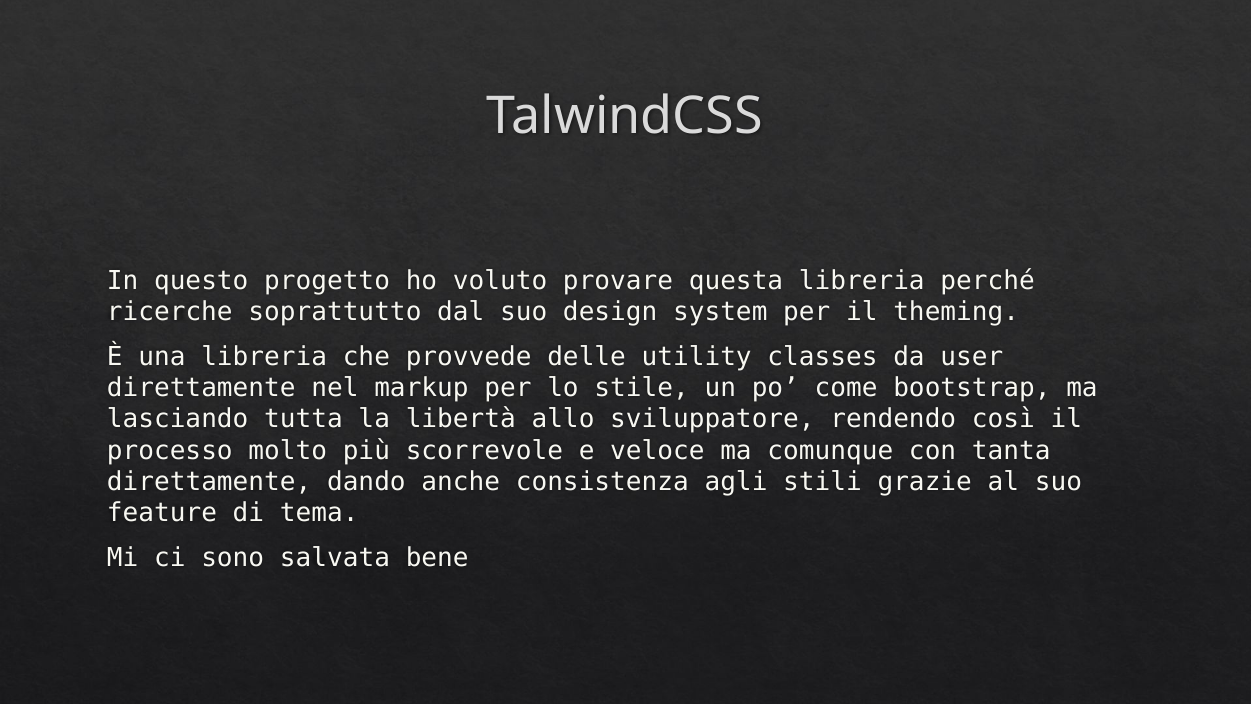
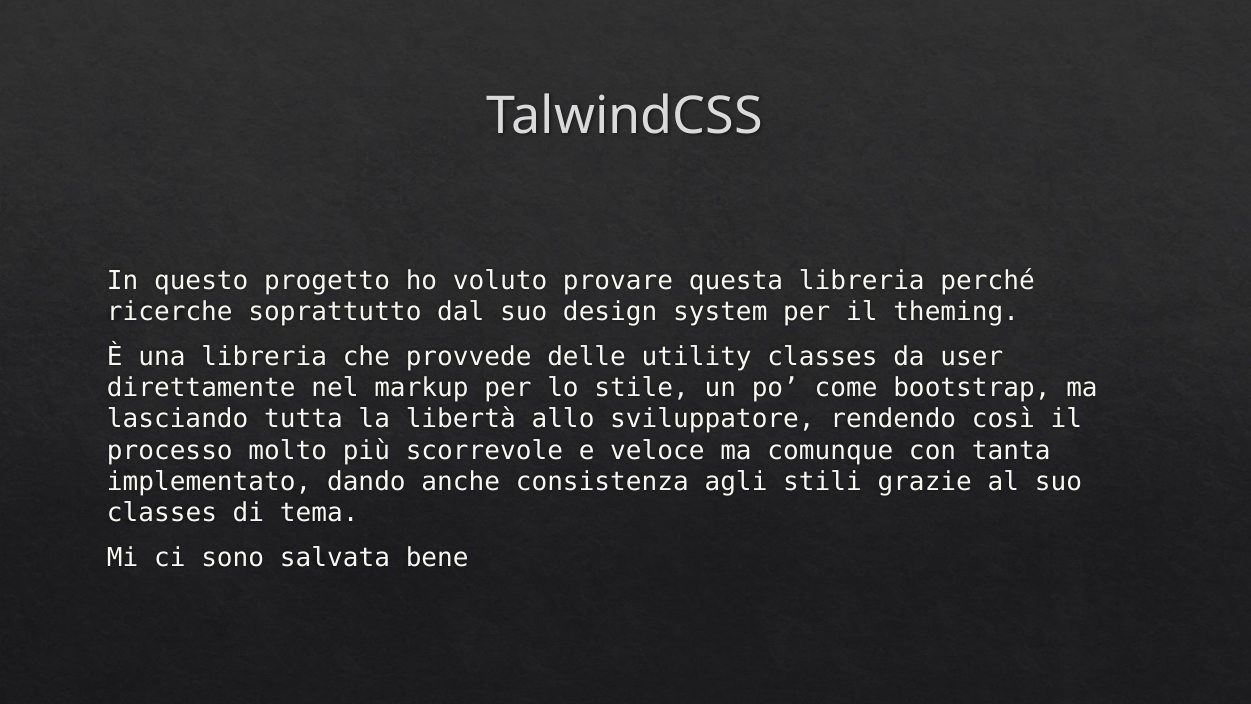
direttamente: direttamente -> implementato (209, 482)
feature: feature -> classes (162, 513)
